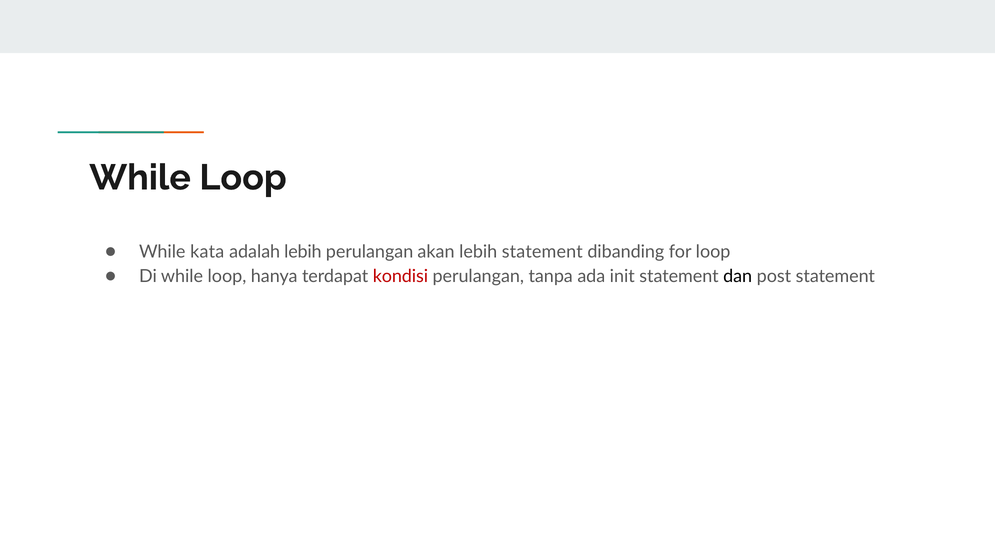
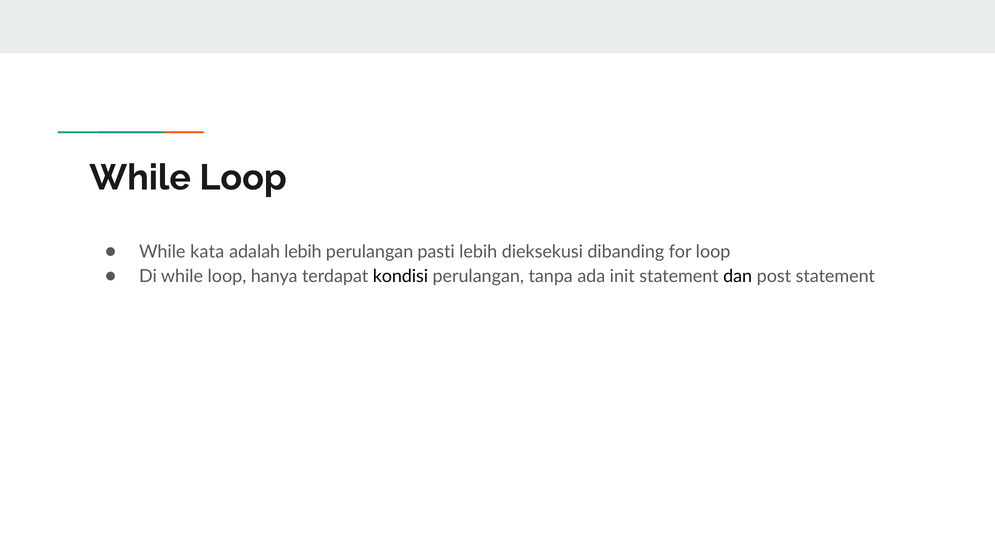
akan: akan -> pasti (436, 251)
lebih statement: statement -> dieksekusi (542, 251)
kondisi colour: red -> black (400, 276)
